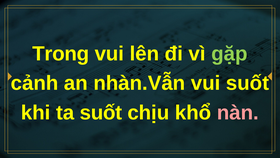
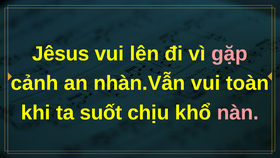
Trong: Trong -> Jêsus (61, 54)
gặp colour: light green -> pink (229, 54)
vui suốt: suốt -> toàn (247, 83)
